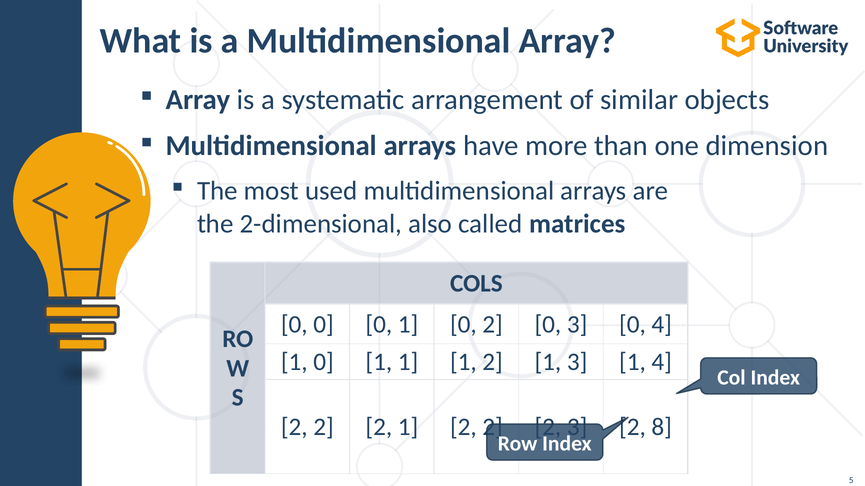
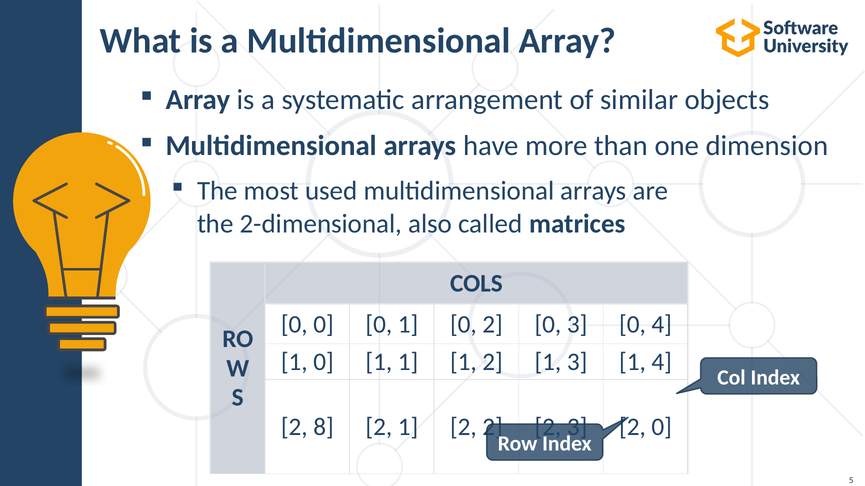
2: 2 -> 8 (324, 428)
8: 8 -> 0 (662, 428)
